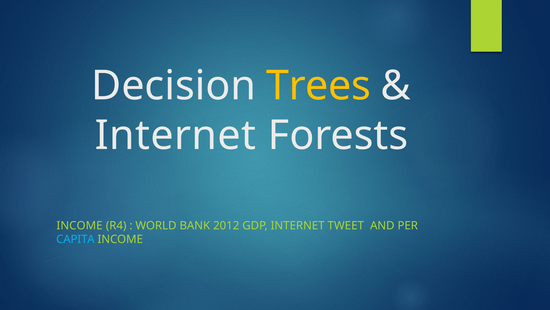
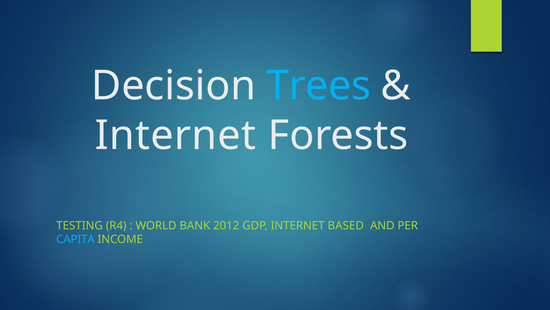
Trees colour: yellow -> light blue (318, 86)
INCOME: INCOME -> TESTING (80, 225)
TWEET: TWEET -> BASED (346, 225)
